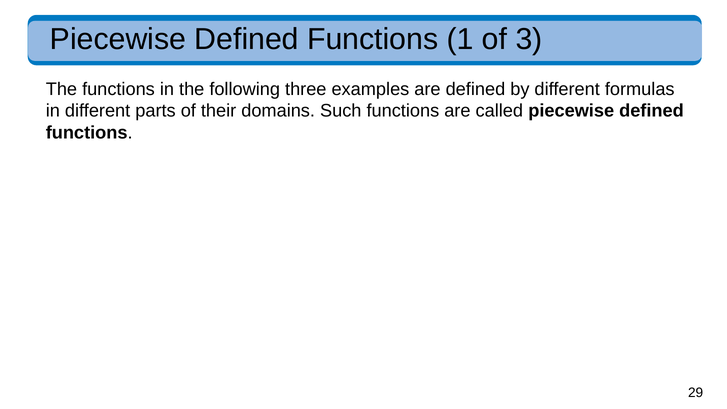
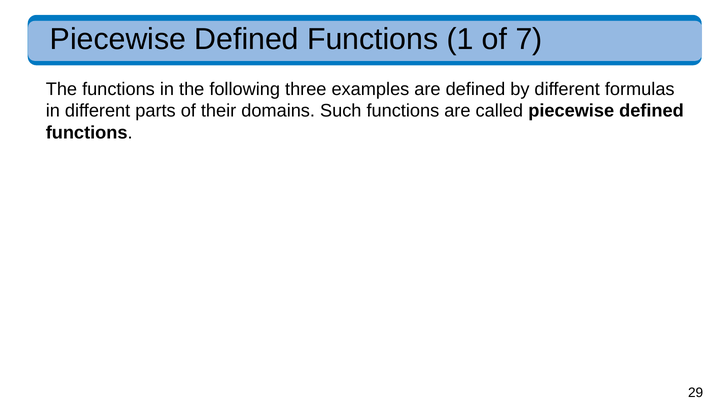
3: 3 -> 7 (529, 39)
